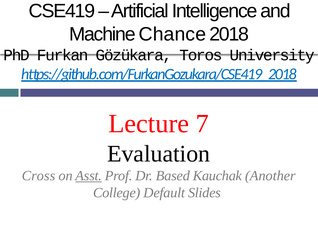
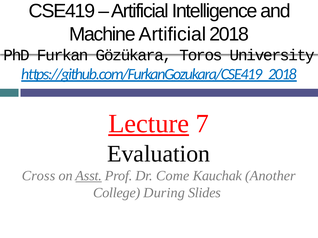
Machine Chance: Chance -> Artificial (172, 34)
Lecture underline: none -> present (149, 124)
Based: Based -> Come (173, 176)
Default: Default -> During (164, 193)
